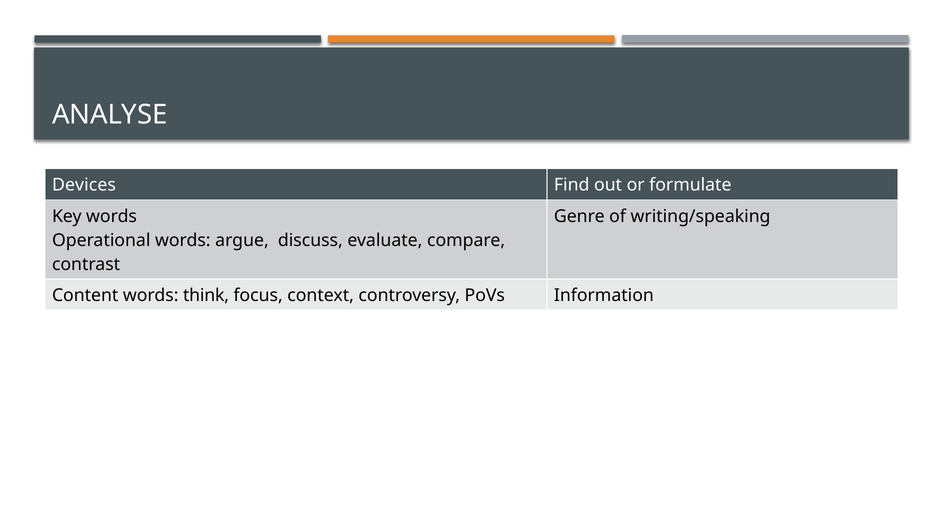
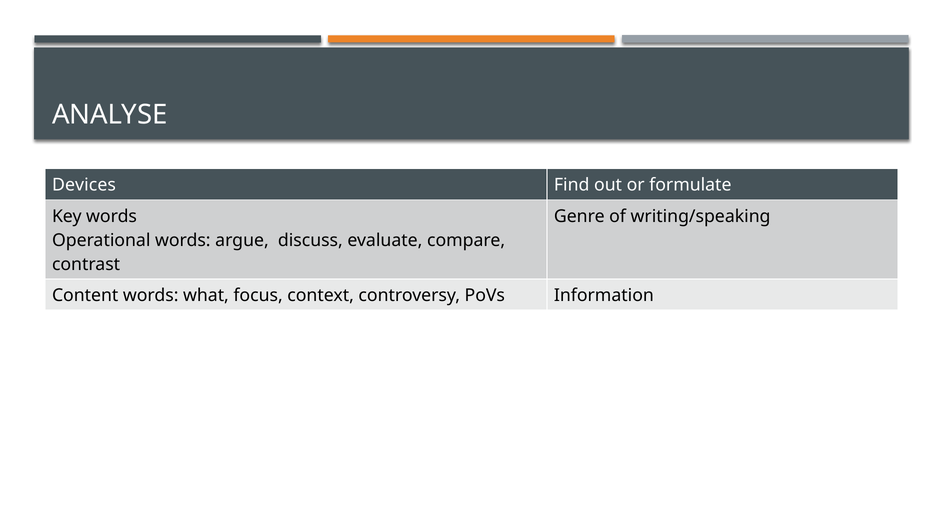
think: think -> what (206, 296)
